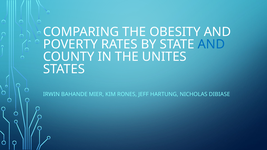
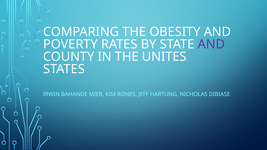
AND colour: blue -> purple (211, 44)
